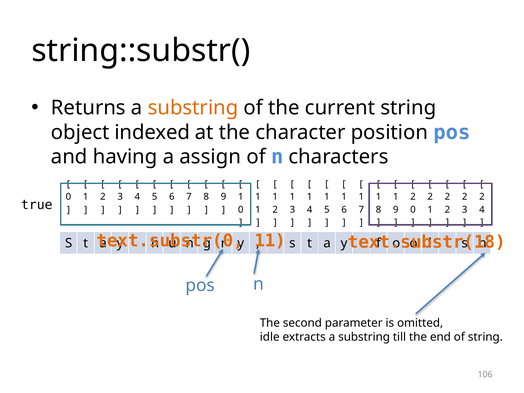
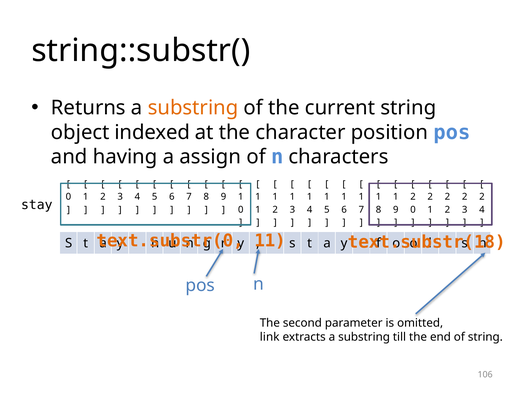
true: true -> stay (37, 205)
idle: idle -> link (270, 337)
